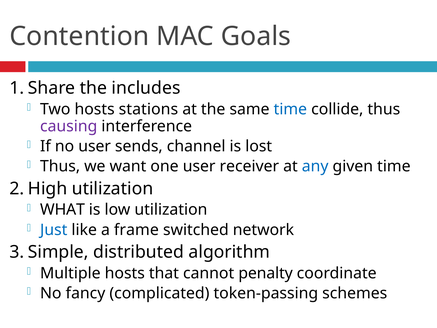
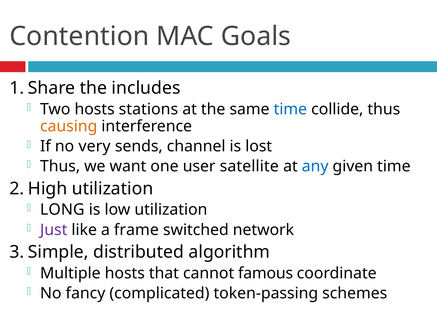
causing colour: purple -> orange (69, 126)
no user: user -> very (95, 146)
receiver: receiver -> satellite (249, 166)
WHAT: WHAT -> LONG (62, 210)
Just colour: blue -> purple (54, 230)
penalty: penalty -> famous (266, 273)
